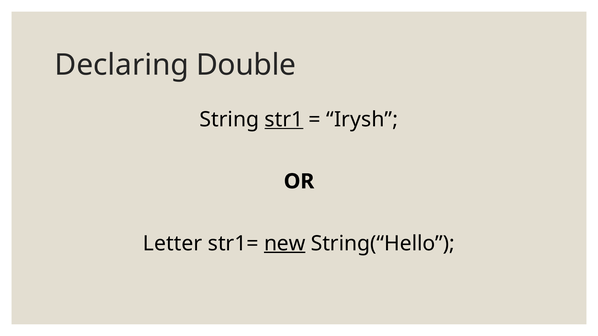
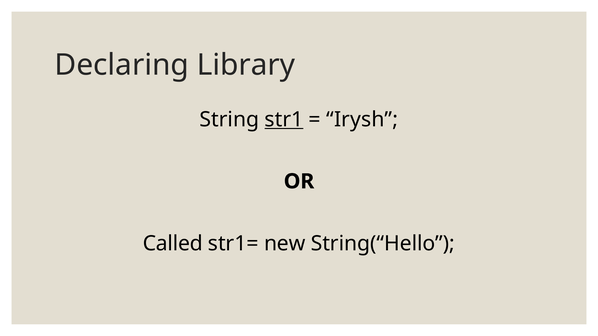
Double: Double -> Library (246, 65)
Letter: Letter -> Called (173, 244)
new underline: present -> none (285, 244)
